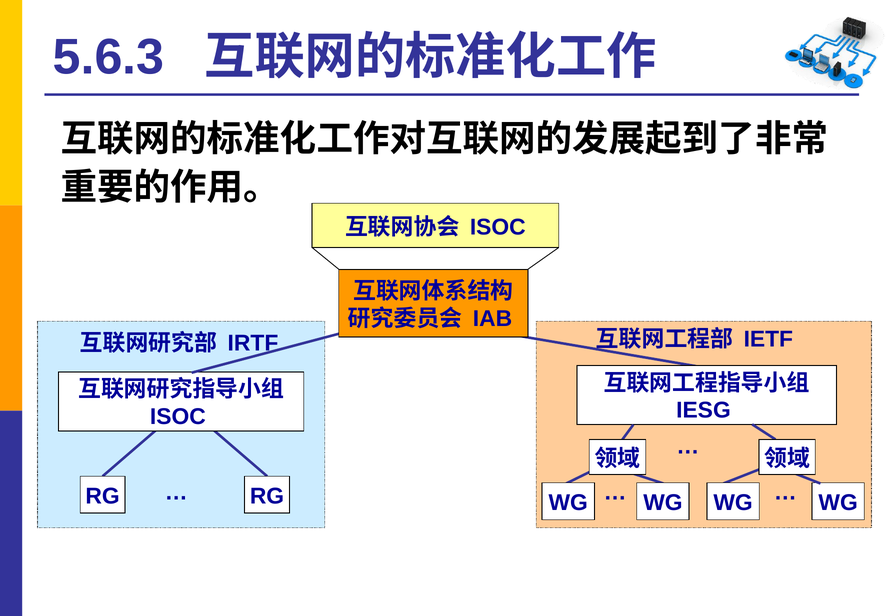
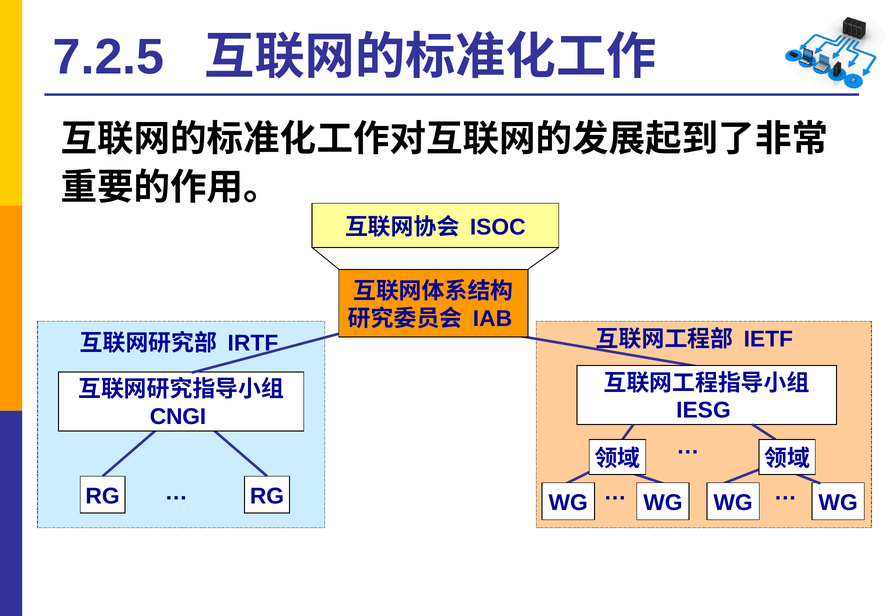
5.6.3: 5.6.3 -> 7.2.5 (108, 57)
ISOC: ISOC -> CNGI (178, 417)
